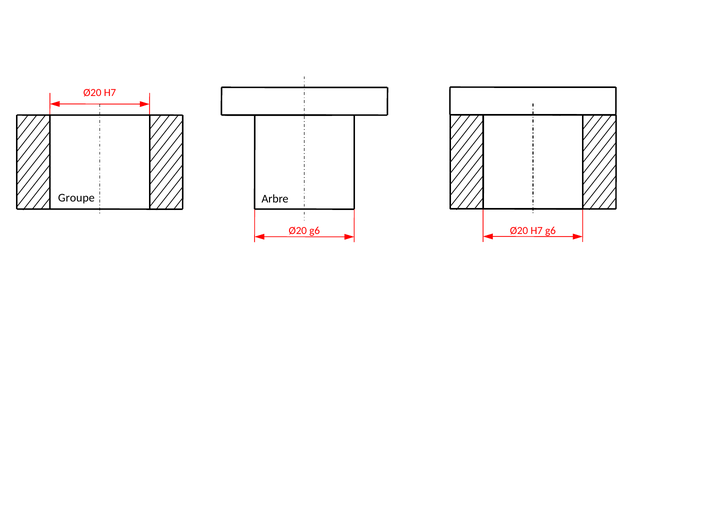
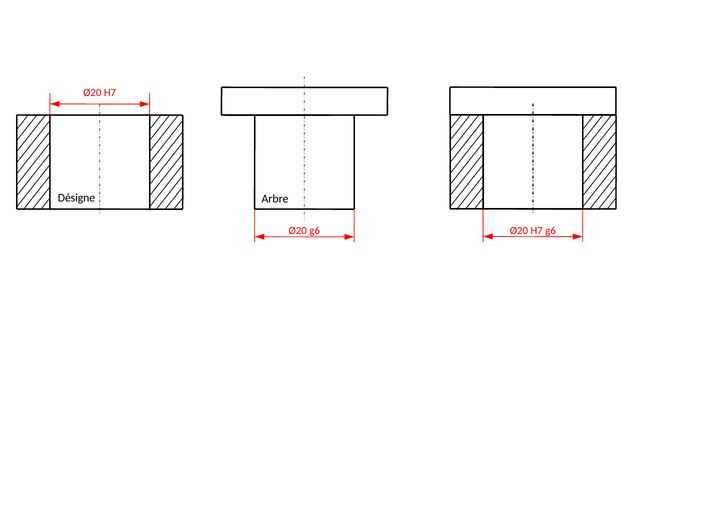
Groupe: Groupe -> Désigne (77, 198)
